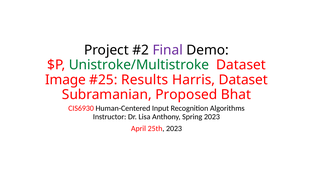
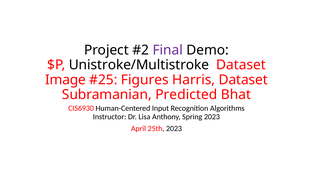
Unistroke/Multistroke colour: green -> black (139, 65)
Results: Results -> Figures (145, 80)
Proposed: Proposed -> Predicted (186, 95)
